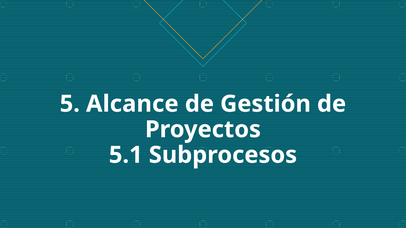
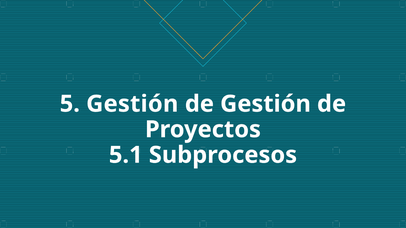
5 Alcance: Alcance -> Gestión (132, 104)
